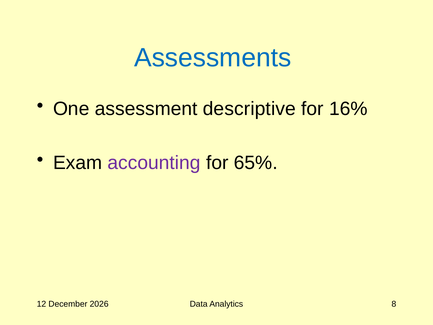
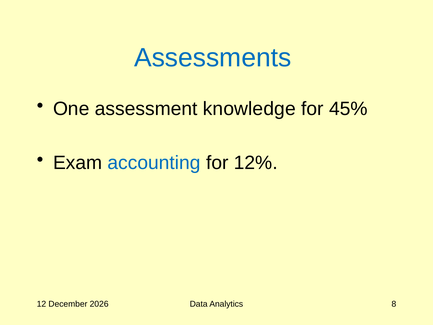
descriptive: descriptive -> knowledge (249, 109)
16%: 16% -> 45% (348, 109)
accounting colour: purple -> blue (154, 163)
65%: 65% -> 12% (256, 163)
